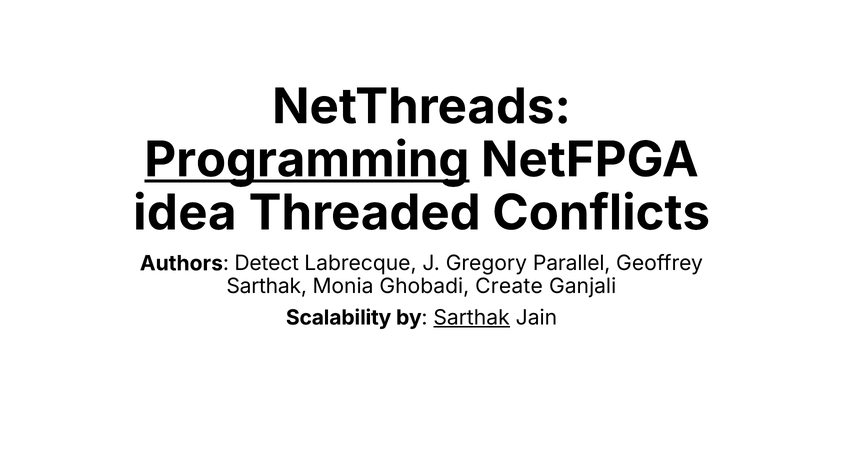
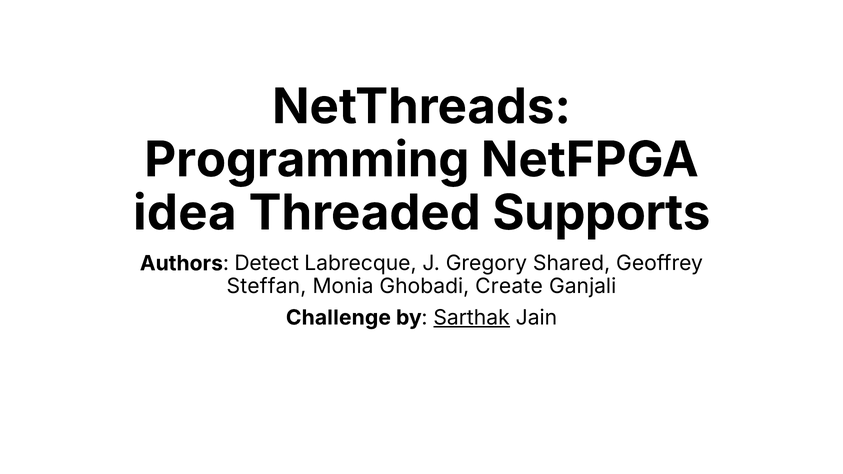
Programming underline: present -> none (307, 160)
Conflicts: Conflicts -> Supports (601, 213)
Parallel: Parallel -> Shared (572, 263)
Sarthak: Sarthak -> Steffan (267, 286)
Scalability: Scalability -> Challenge (338, 318)
